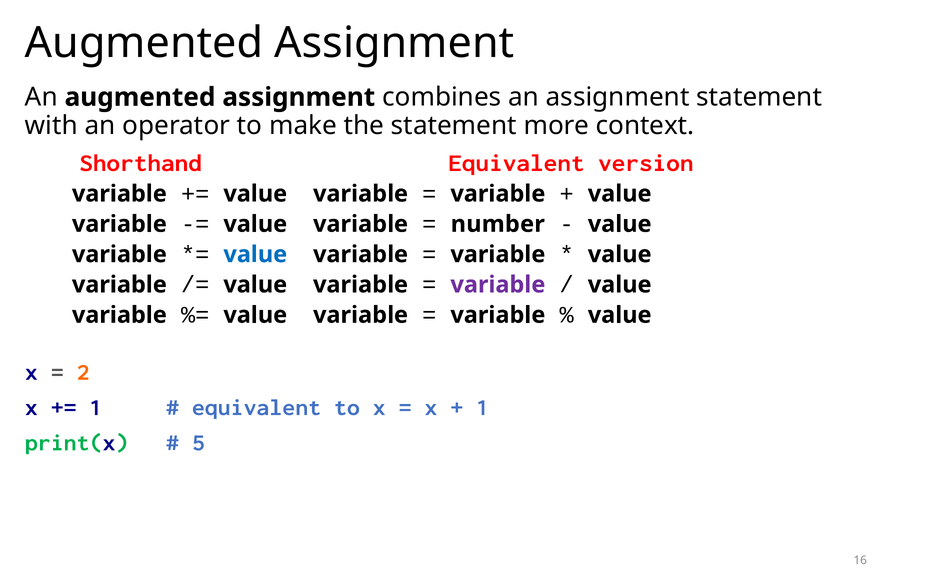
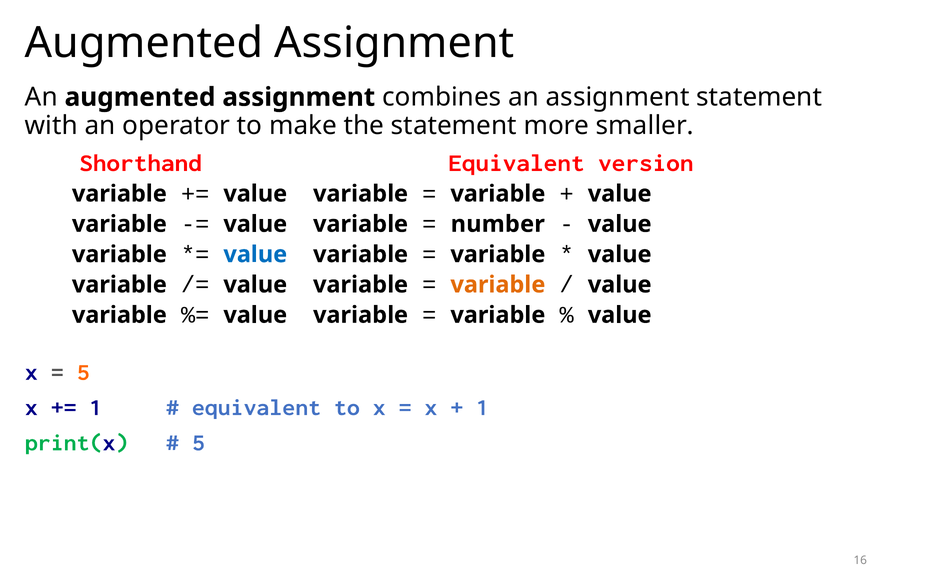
context: context -> smaller (645, 125)
variable colour: purple -> orange (498, 285)
2: 2 -> 5 (83, 372)
